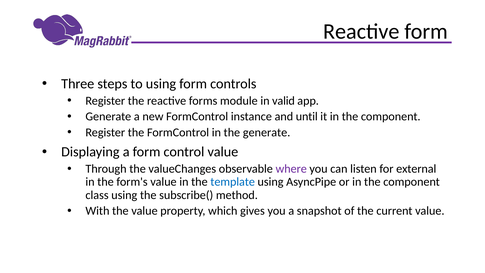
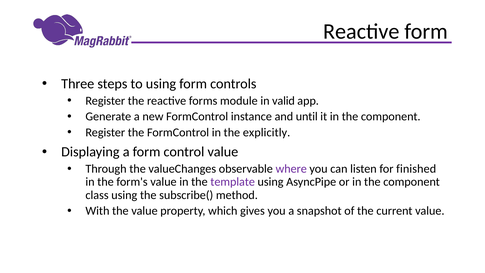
the generate: generate -> explicitly (267, 132)
external: external -> finished (416, 169)
template colour: blue -> purple (233, 182)
